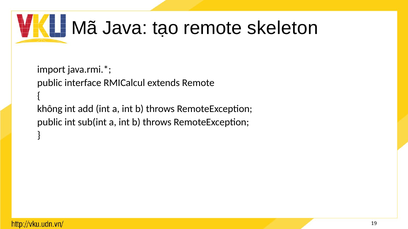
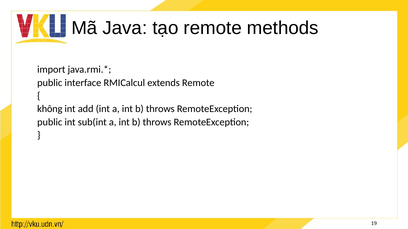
skeleton: skeleton -> methods (283, 28)
